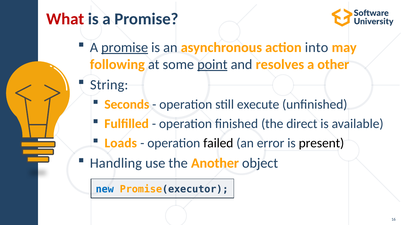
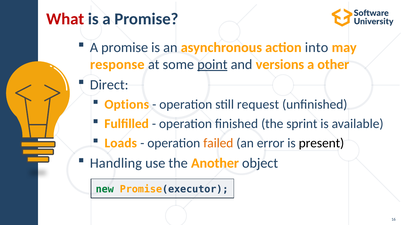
promise underline: present -> none (125, 48)
following: following -> response (117, 65)
resolves: resolves -> versions (280, 65)
String: String -> Direct (109, 85)
Seconds: Seconds -> Options (127, 105)
execute: execute -> request (258, 105)
direct: direct -> sprint (302, 124)
failed colour: black -> orange (218, 144)
new colour: blue -> green (105, 190)
